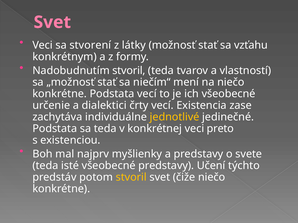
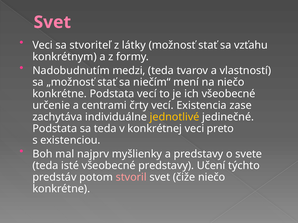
stvorení: stvorení -> stvoriteľ (90, 45)
Nadobudnutím stvoril: stvoril -> medzi (129, 71)
dialektici: dialektici -> centrami (104, 106)
stvoril colour: yellow -> pink (131, 178)
